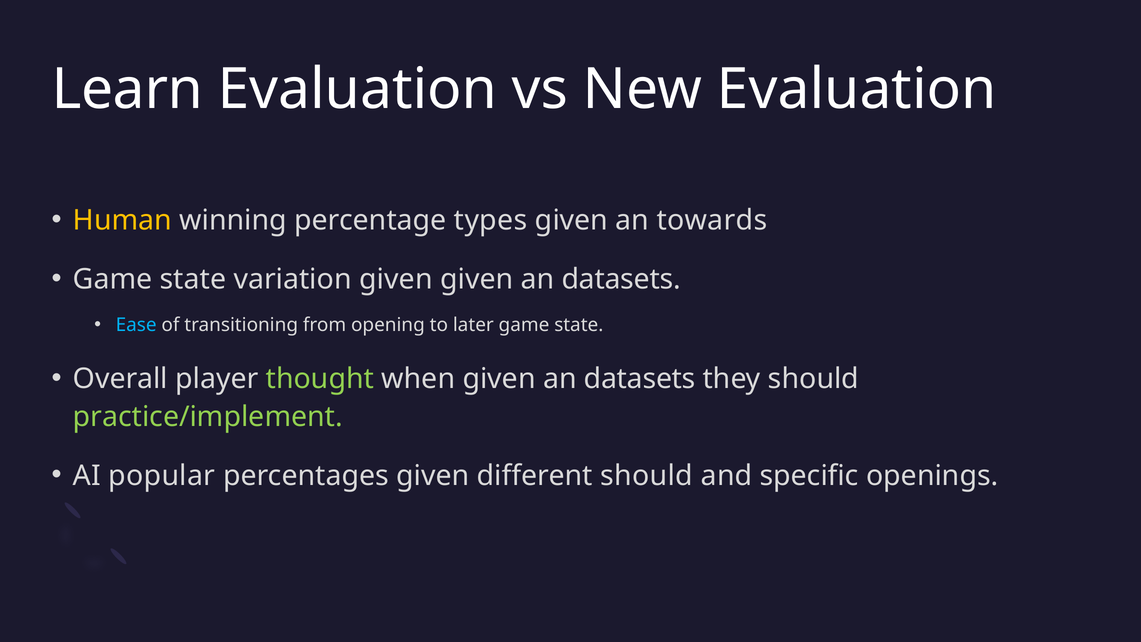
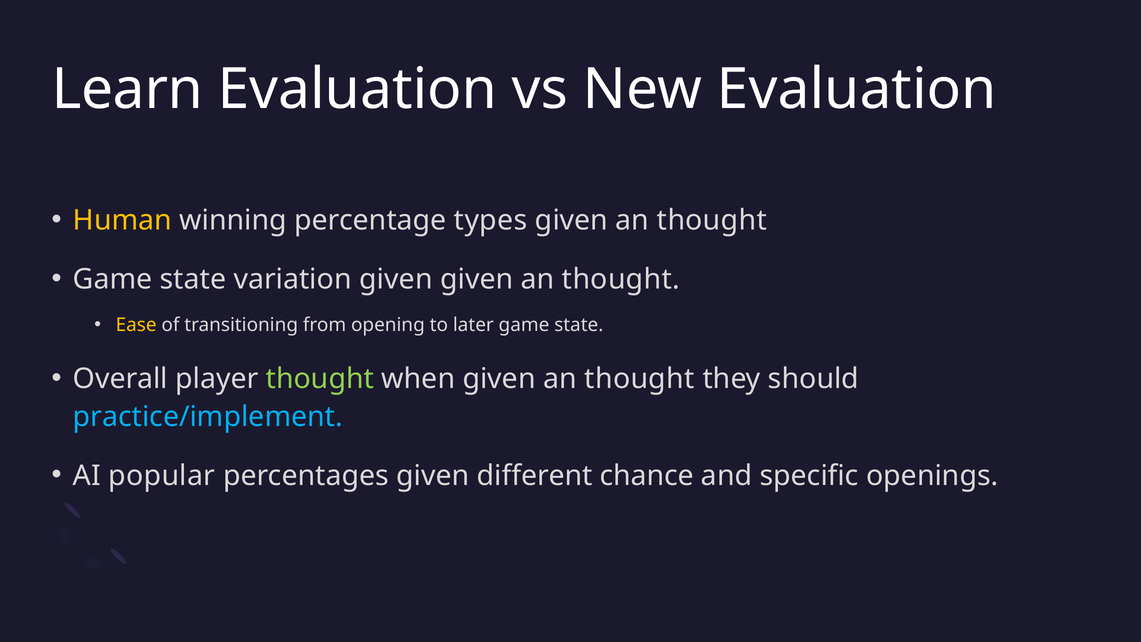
towards: towards -> thought (712, 220)
datasets: datasets -> thought (621, 279)
Ease colour: light blue -> yellow (136, 325)
when given an datasets: datasets -> thought (640, 379)
practice/implement colour: light green -> light blue (208, 416)
different should: should -> chance (647, 475)
